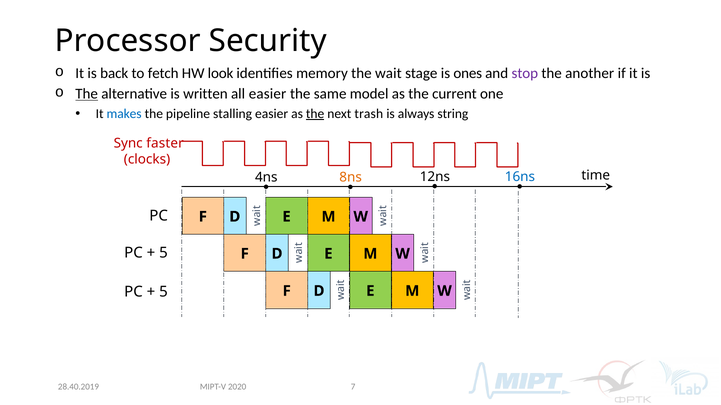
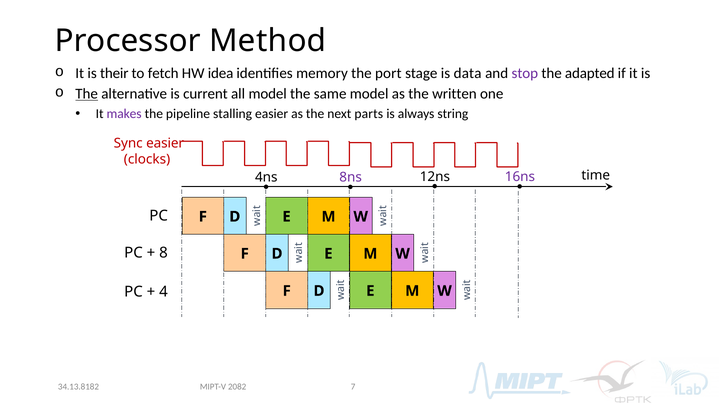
Security: Security -> Method (268, 41)
back: back -> their (114, 73)
look: look -> idea (221, 73)
wait: wait -> port (388, 73)
ones: ones -> data (468, 73)
another: another -> adapted (590, 73)
written: written -> current (205, 94)
all easier: easier -> model (268, 94)
current: current -> written (454, 94)
makes colour: blue -> purple (124, 114)
the underline: present -> none (315, 114)
trash: trash -> parts (369, 114)
Sync faster: faster -> easier (165, 144)
8ns colour: orange -> purple (351, 178)
16ns colour: blue -> purple (520, 177)
5: 5 -> 8 (164, 253)
5: 5 -> 4 (164, 292)
28.40.2019: 28.40.2019 -> 34.13.8182 (78, 387)
2020: 2020 -> 2082 (237, 387)
